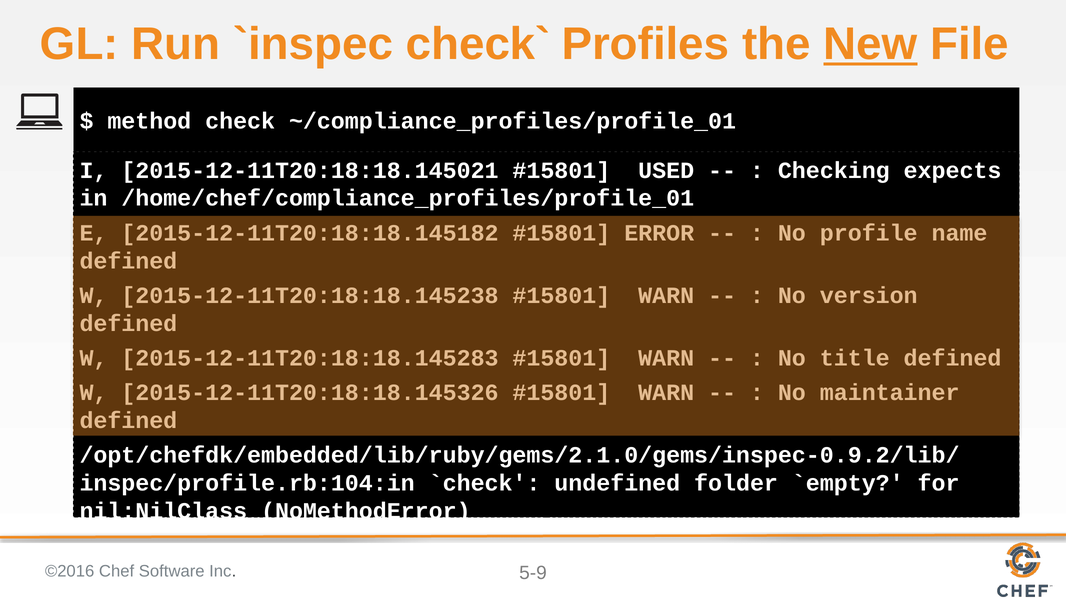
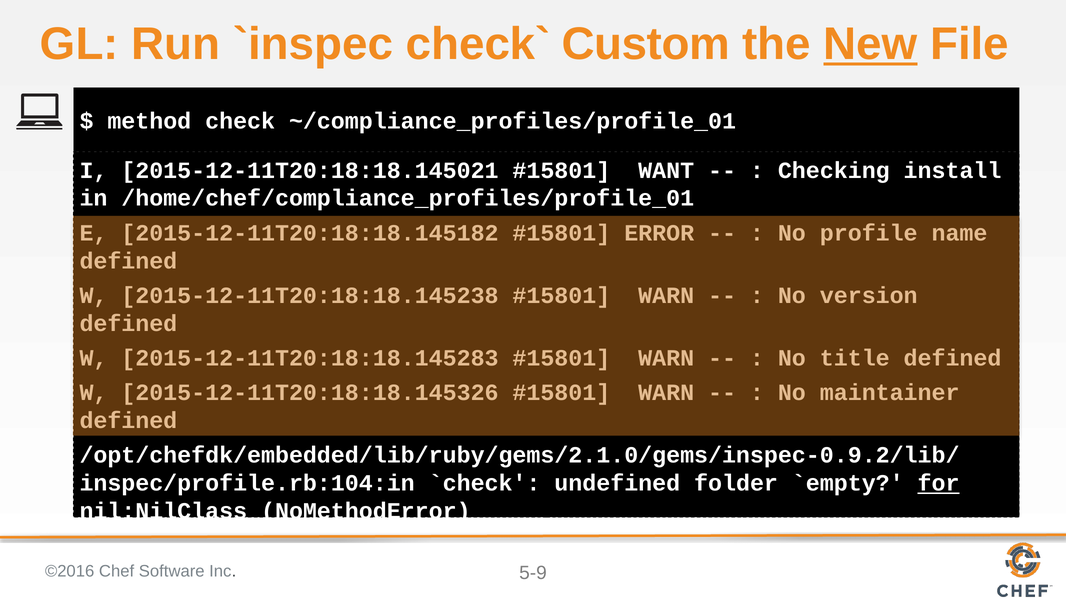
Profiles: Profiles -> Custom (646, 44)
USED: USED -> WANT (666, 170)
expects: expects -> install (953, 170)
for underline: none -> present (939, 484)
